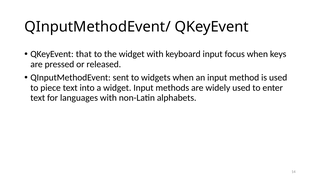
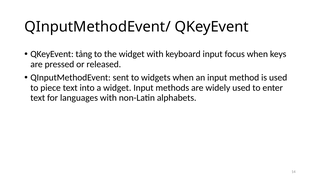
that: that -> tảng (84, 54)
